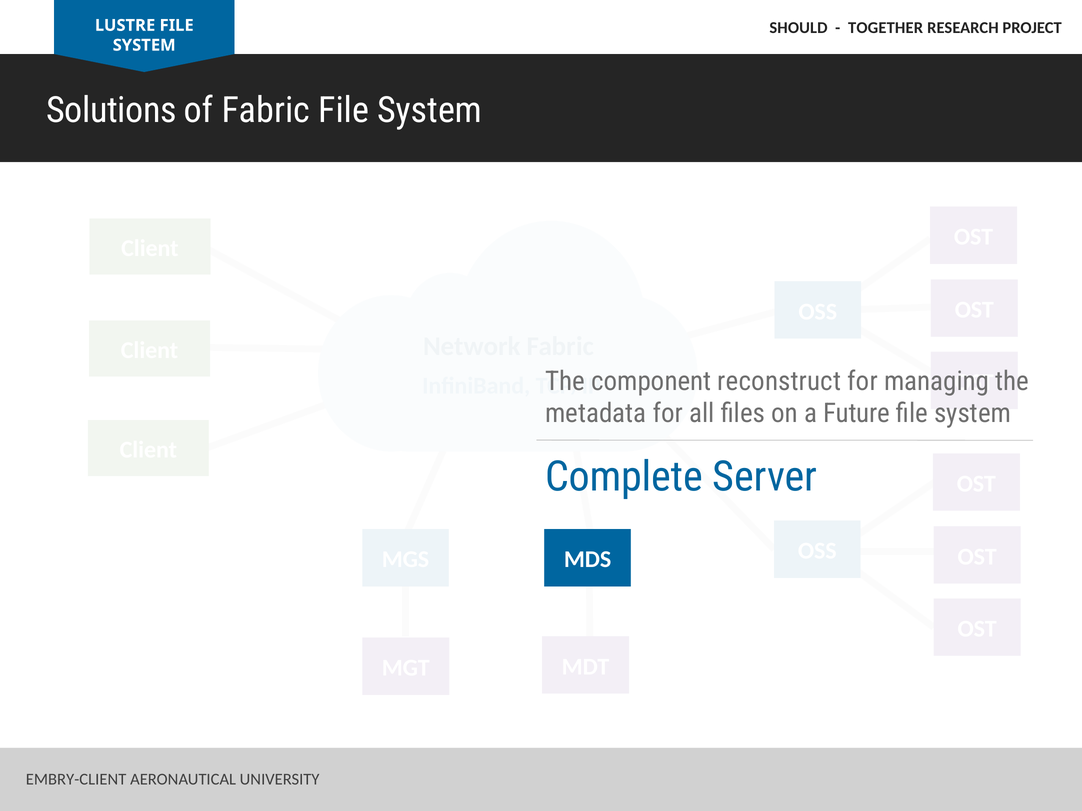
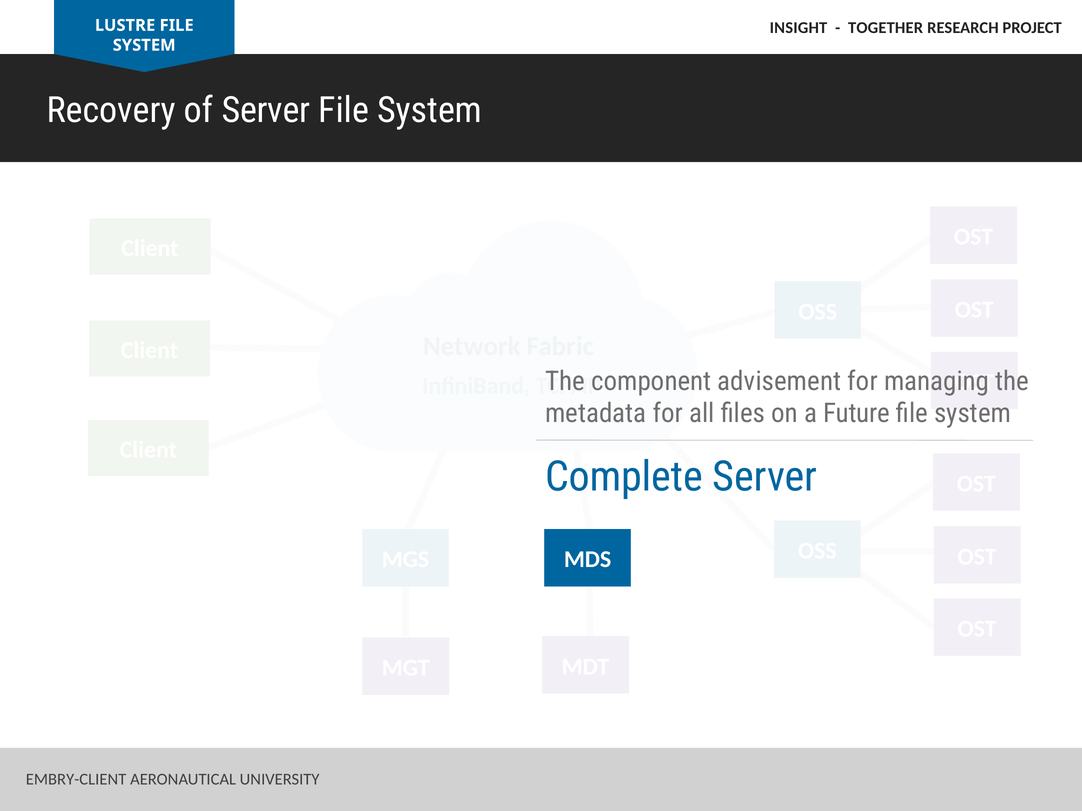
SHOULD: SHOULD -> INSIGHT (798, 28)
Solutions: Solutions -> Recovery (111, 110)
of Fabric: Fabric -> Server (266, 110)
reconstruct: reconstruct -> advisement (779, 381)
